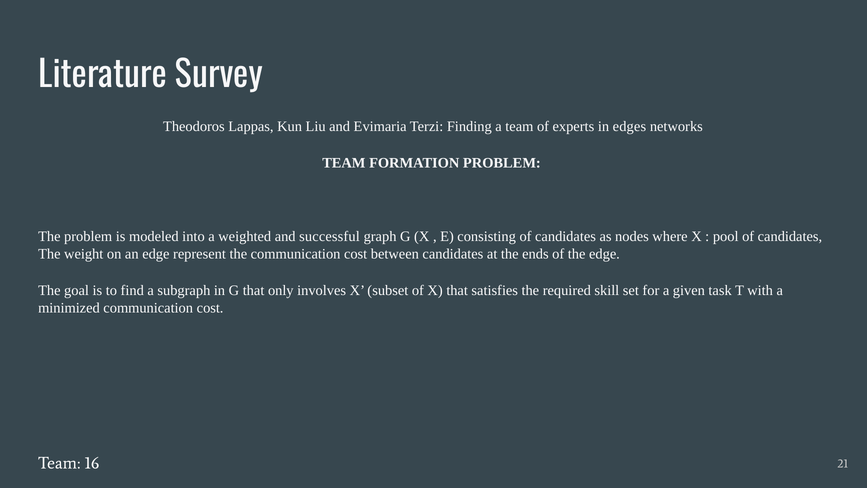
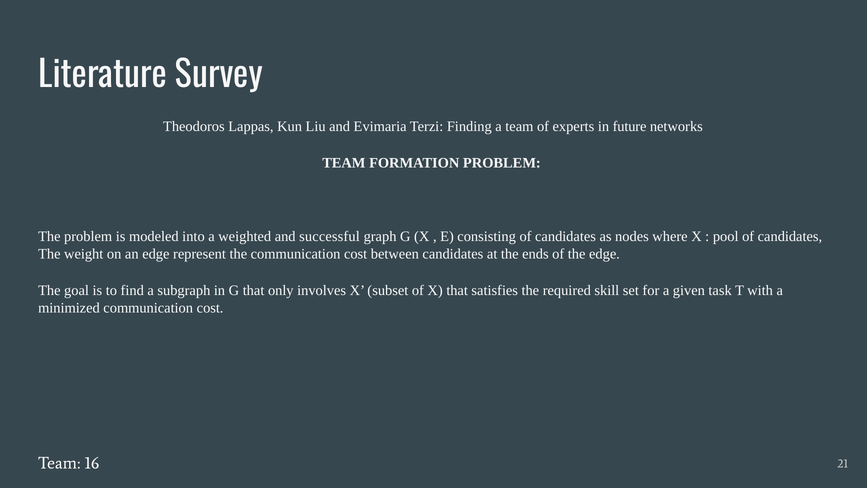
edges: edges -> future (630, 127)
